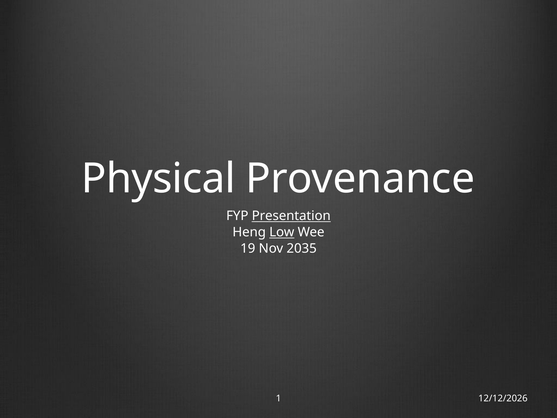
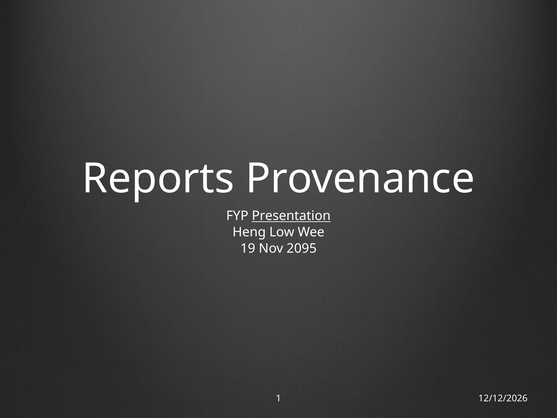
Physical: Physical -> Reports (158, 179)
Low underline: present -> none (282, 232)
2035: 2035 -> 2095 (302, 248)
